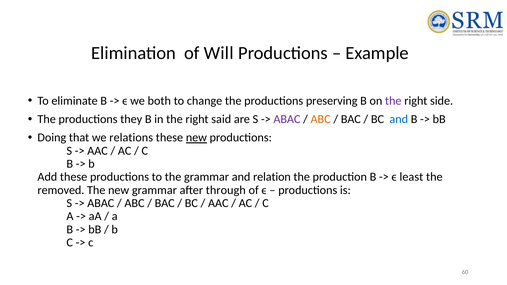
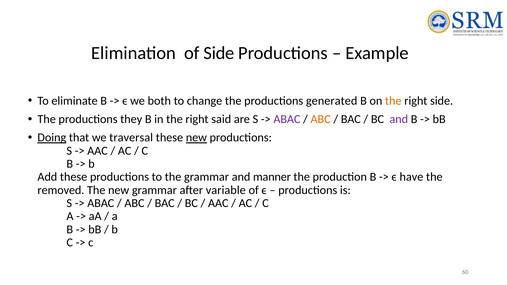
of Will: Will -> Side (219, 53)
preserving: preserving -> generated (332, 101)
the colour: purple -> orange (393, 101)
and colour: blue -> purple (399, 119)
Doing underline: none -> present (52, 138)
relations: relations -> traversal (131, 138)
relation: relation -> manner (272, 177)
least: least -> have (411, 177)
through: through -> variable (226, 190)
